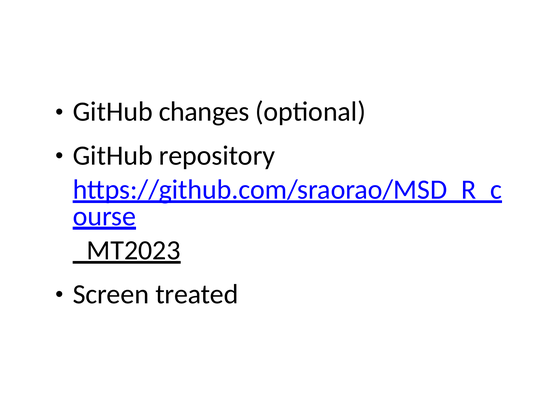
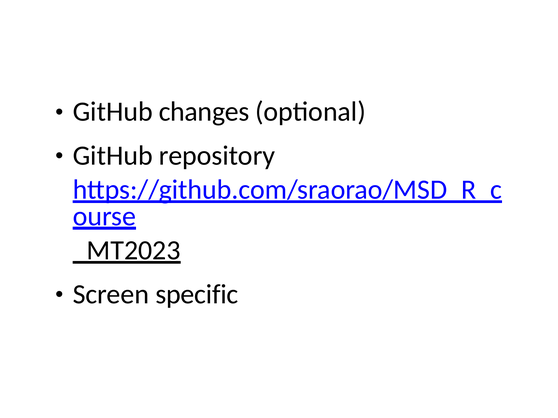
treated: treated -> specific (197, 295)
